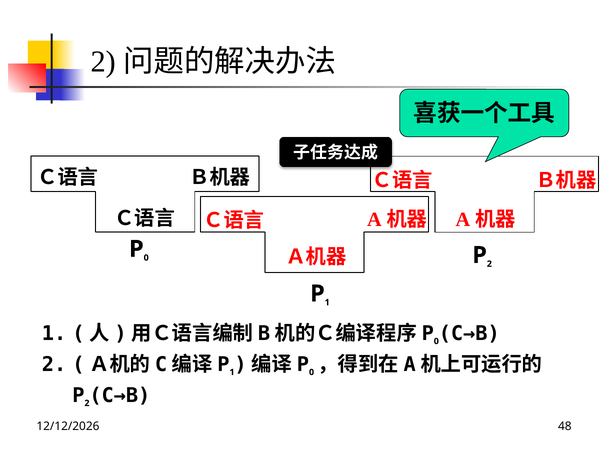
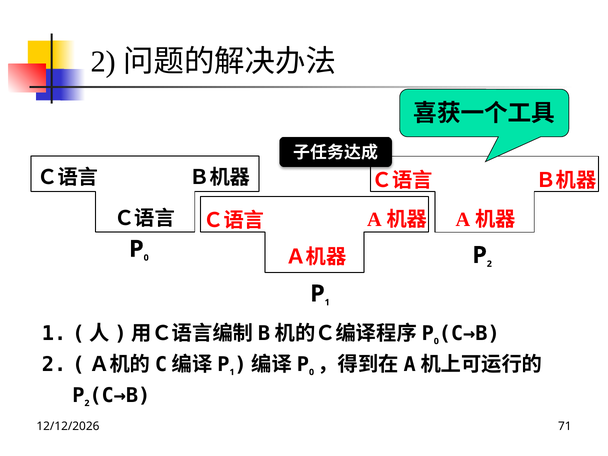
48: 48 -> 71 (565, 426)
